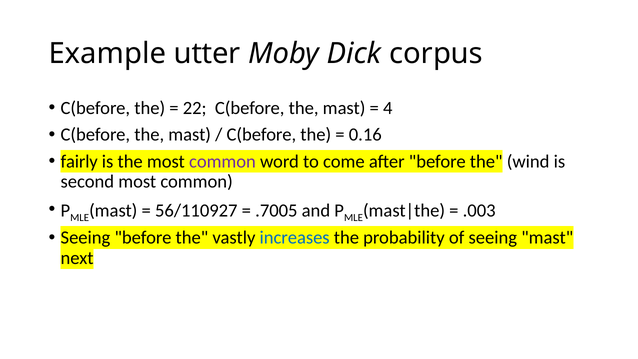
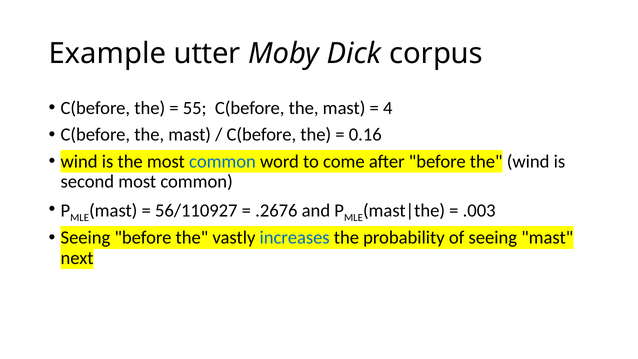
22: 22 -> 55 (195, 108)
fairly: fairly -> wind (79, 161)
common colour: purple -> blue (222, 161)
.7005: .7005 -> .2676 (276, 210)
